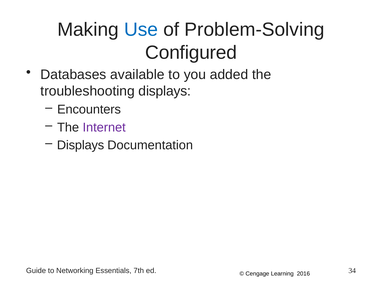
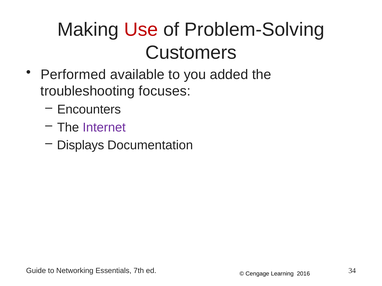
Use colour: blue -> red (141, 30)
Configured: Configured -> Customers (191, 53)
Databases: Databases -> Performed (73, 75)
troubleshooting displays: displays -> focuses (165, 91)
